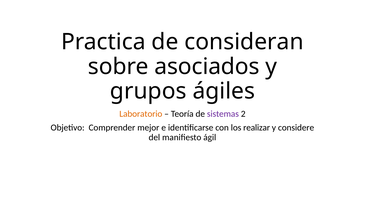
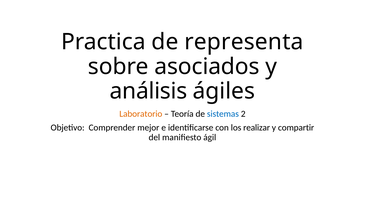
consideran: consideran -> representa (244, 42)
grupos: grupos -> análisis (148, 91)
sistemas colour: purple -> blue (223, 114)
considere: considere -> compartir (296, 128)
